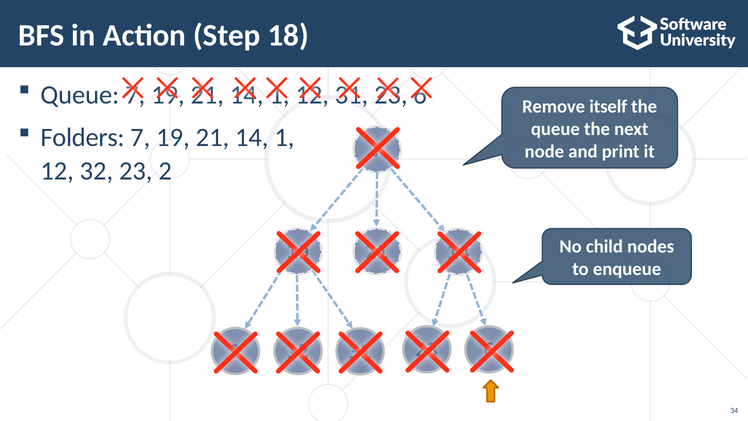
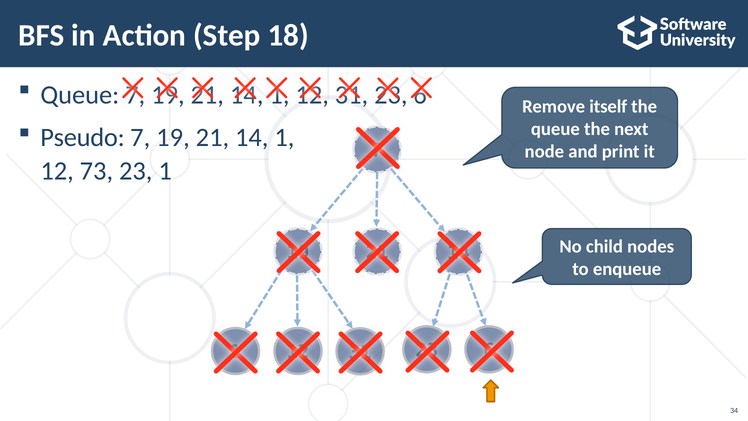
Folders: Folders -> Pseudo (82, 138)
32: 32 -> 73 (96, 171)
23 2: 2 -> 1 (165, 171)
